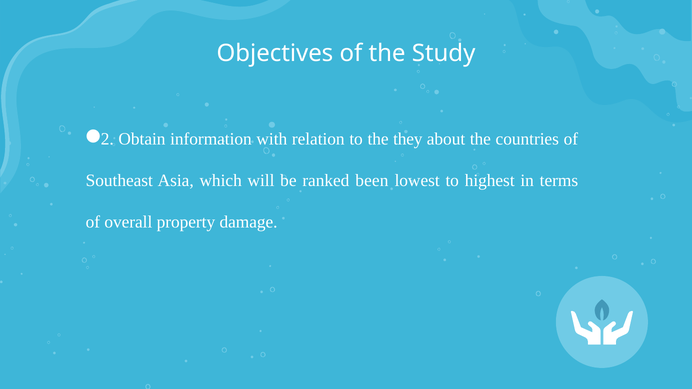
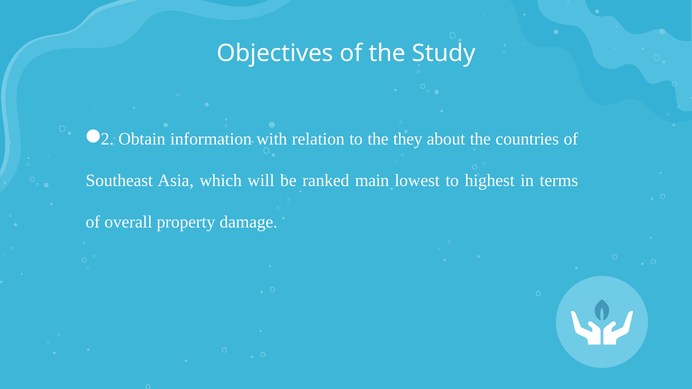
been: been -> main (372, 181)
